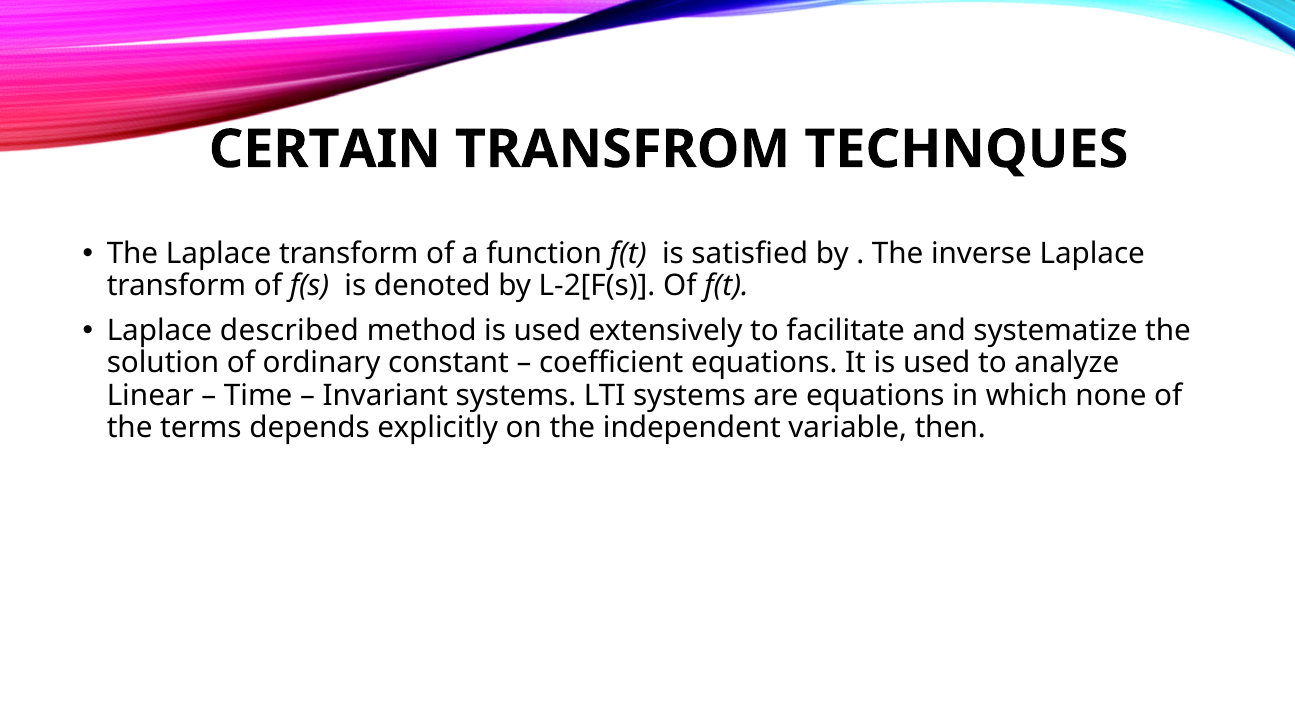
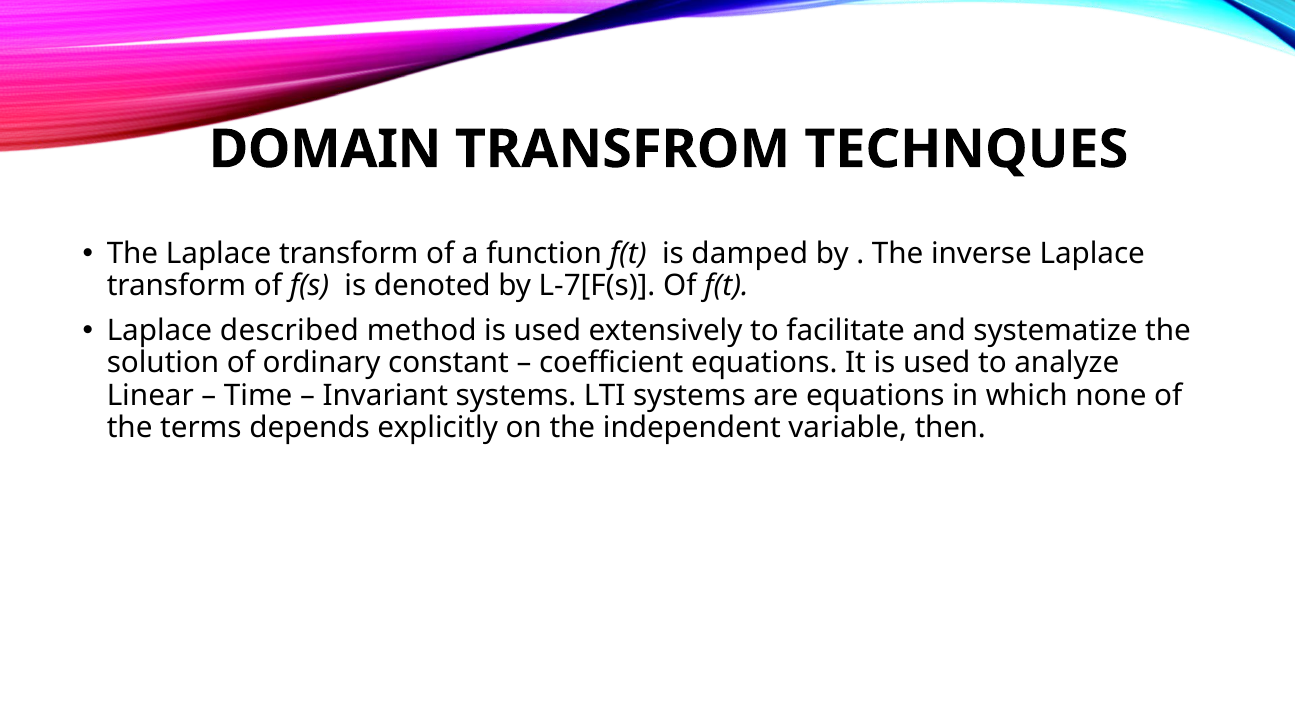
CERTAIN: CERTAIN -> DOMAIN (325, 149)
satisfied: satisfied -> damped (750, 254)
L-2[F(s: L-2[F(s -> L-7[F(s (597, 286)
